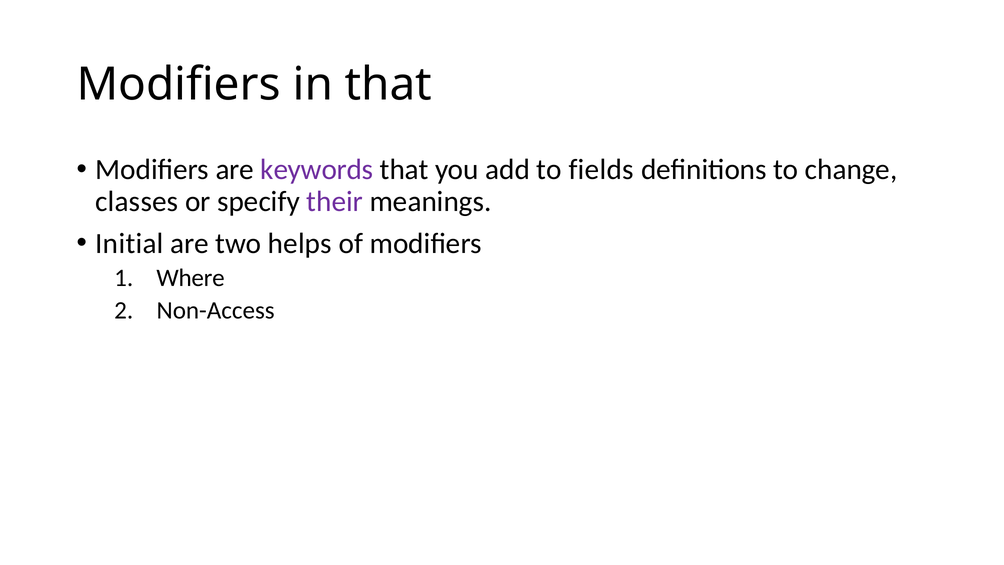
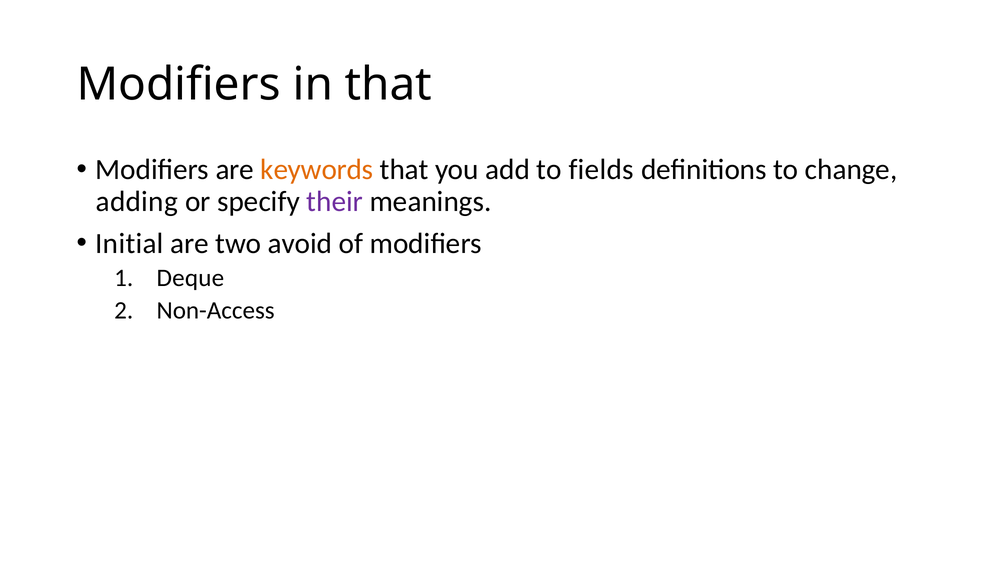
keywords colour: purple -> orange (317, 170)
classes: classes -> adding (137, 201)
helps: helps -> avoid (300, 243)
Where: Where -> Deque (190, 278)
